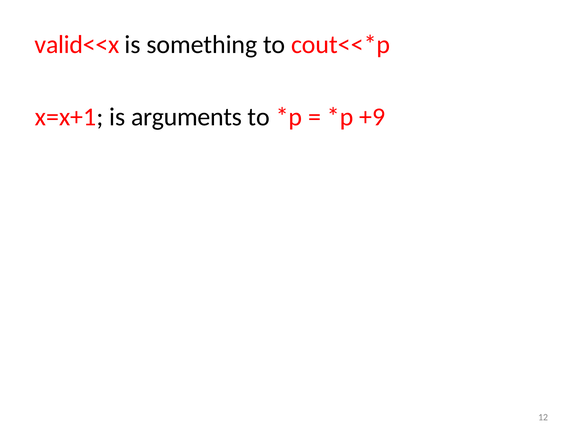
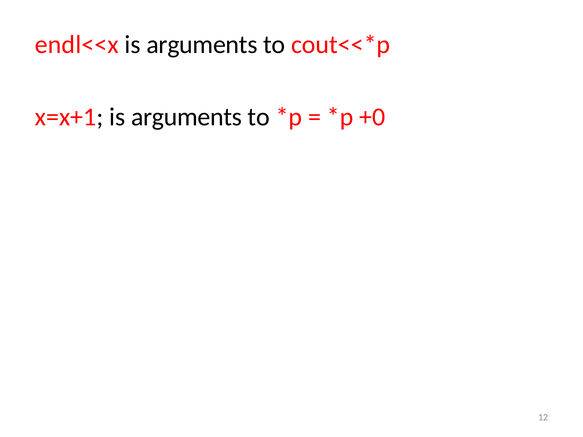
valid<<x: valid<<x -> endl<<x (77, 45)
something: something -> arguments (202, 45)
+9: +9 -> +0 (372, 117)
